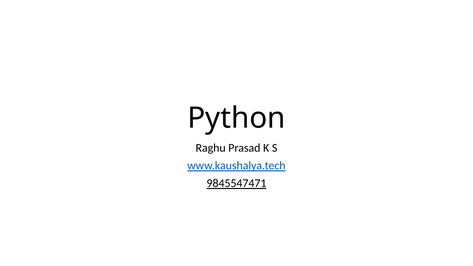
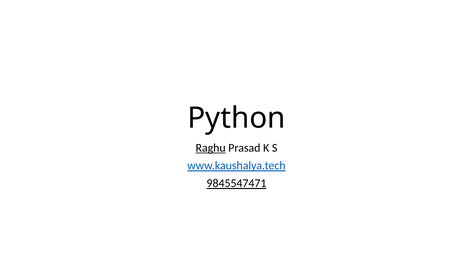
Raghu underline: none -> present (211, 148)
